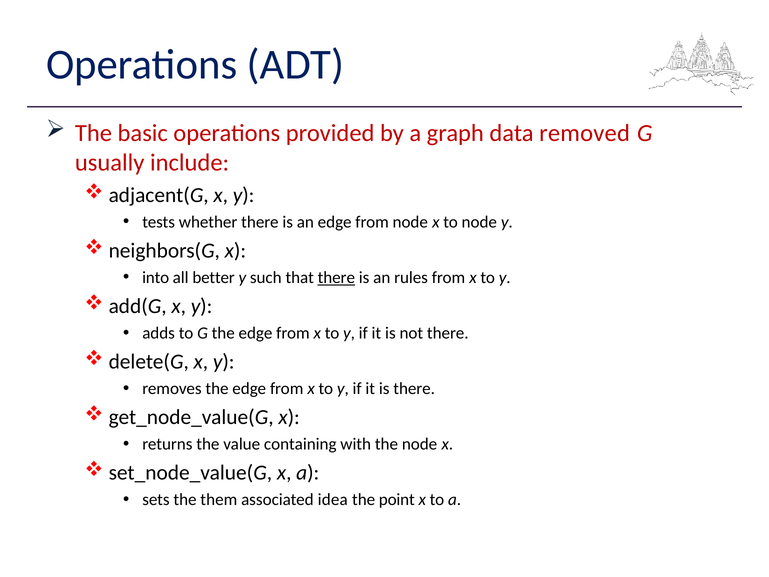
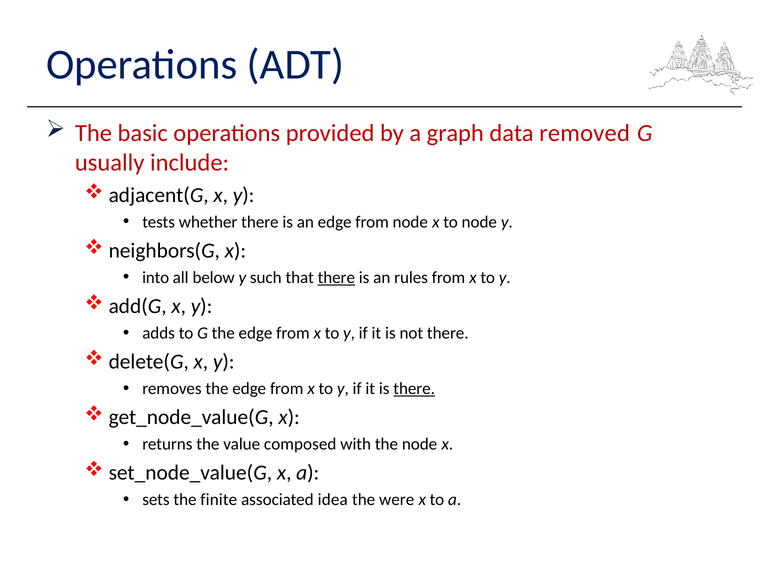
better: better -> below (214, 278)
there underline: none -> present (414, 389)
containing: containing -> composed (300, 444)
them: them -> finite (219, 500)
point: point -> were (397, 500)
